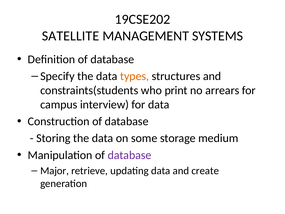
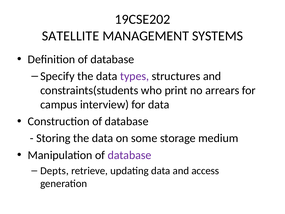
types colour: orange -> purple (135, 76)
Major: Major -> Depts (55, 171)
create: create -> access (205, 171)
